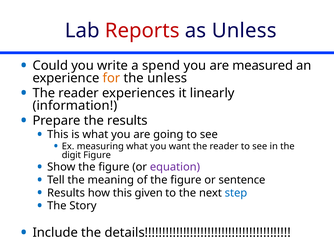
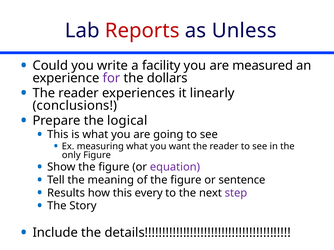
spend: spend -> facility (161, 66)
for colour: orange -> purple (112, 78)
the unless: unless -> dollars (167, 78)
information: information -> conclusions (75, 106)
the results: results -> logical (127, 121)
digit: digit -> only (71, 155)
given: given -> every (149, 193)
step colour: blue -> purple (236, 193)
